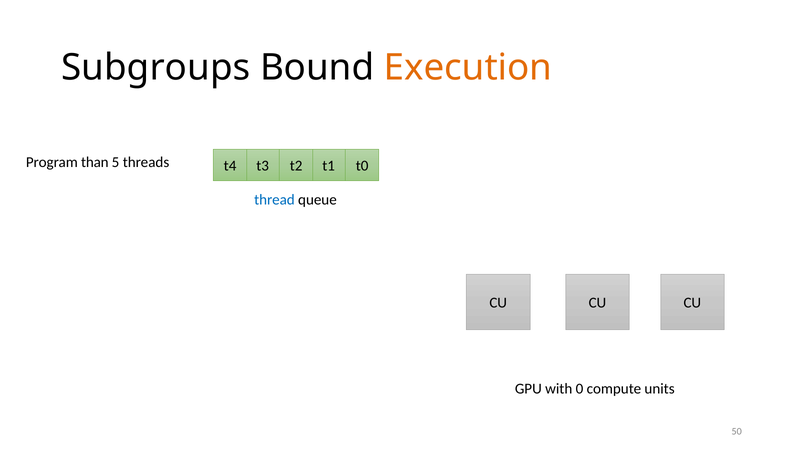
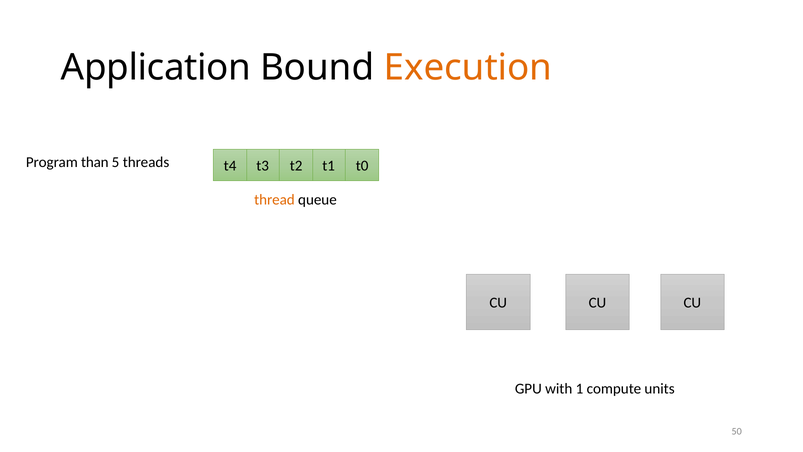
Subgroups: Subgroups -> Application (156, 67)
thread colour: blue -> orange (274, 200)
0: 0 -> 1 (580, 389)
